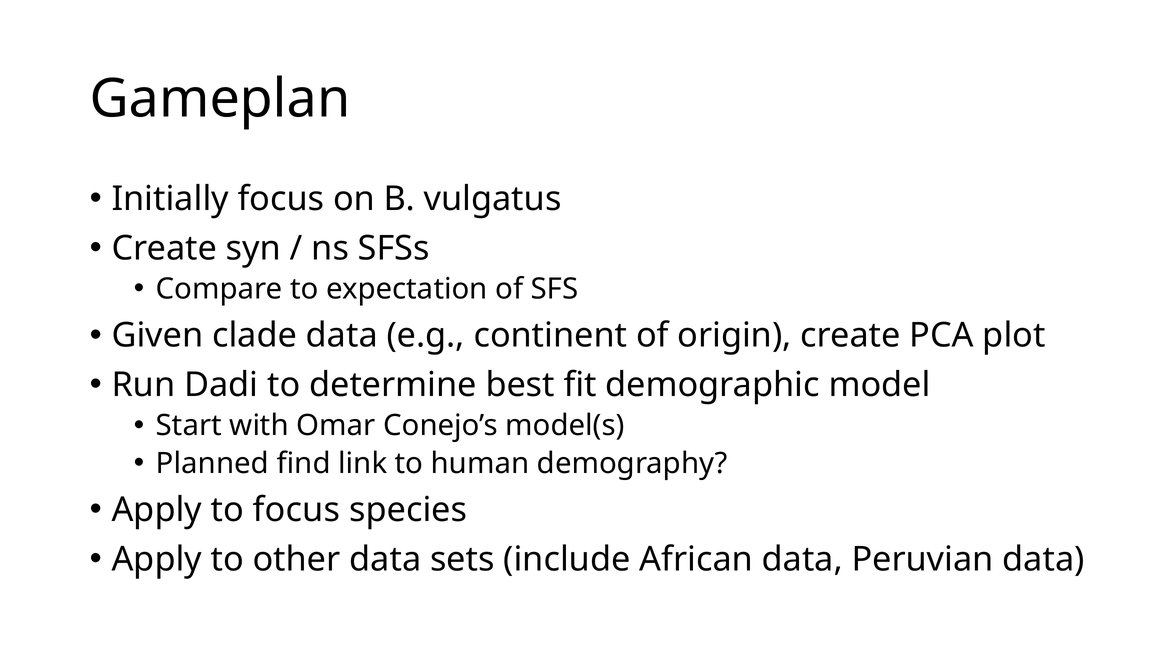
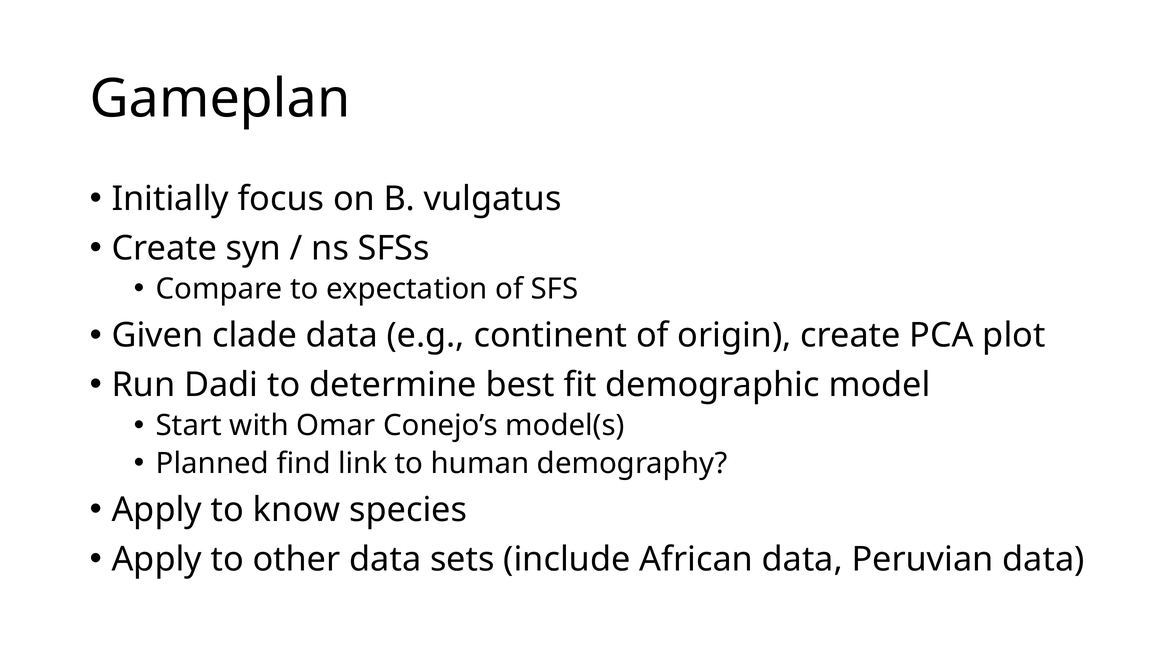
to focus: focus -> know (297, 510)
